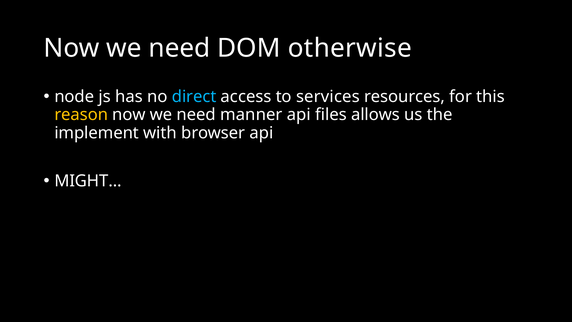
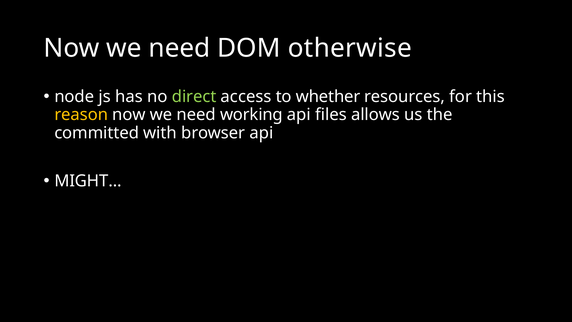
direct colour: light blue -> light green (194, 97)
services: services -> whether (328, 97)
manner: manner -> working (251, 115)
implement: implement -> committed (97, 133)
